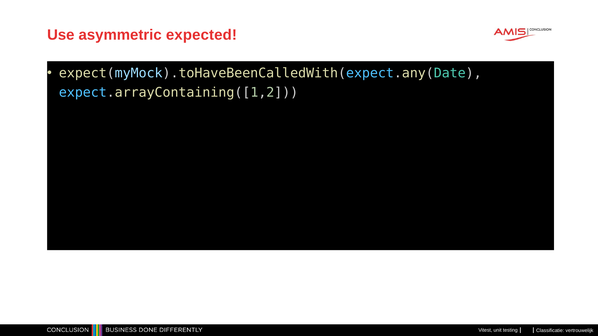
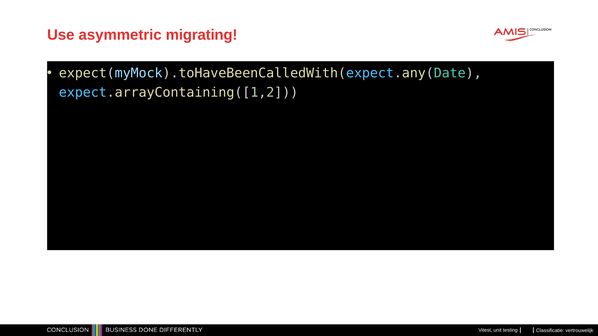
expected: expected -> migrating (202, 35)
